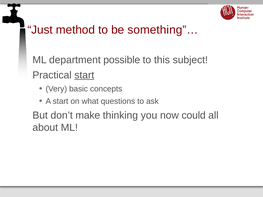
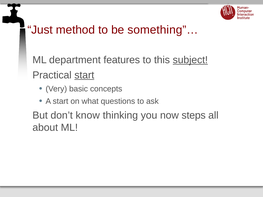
possible: possible -> features (122, 60)
subject underline: none -> present (190, 60)
make: make -> know (88, 116)
could: could -> steps (194, 116)
